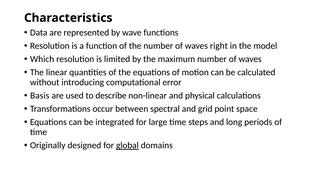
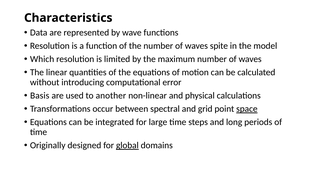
right: right -> spite (219, 46)
describe: describe -> another (111, 95)
space underline: none -> present (247, 109)
